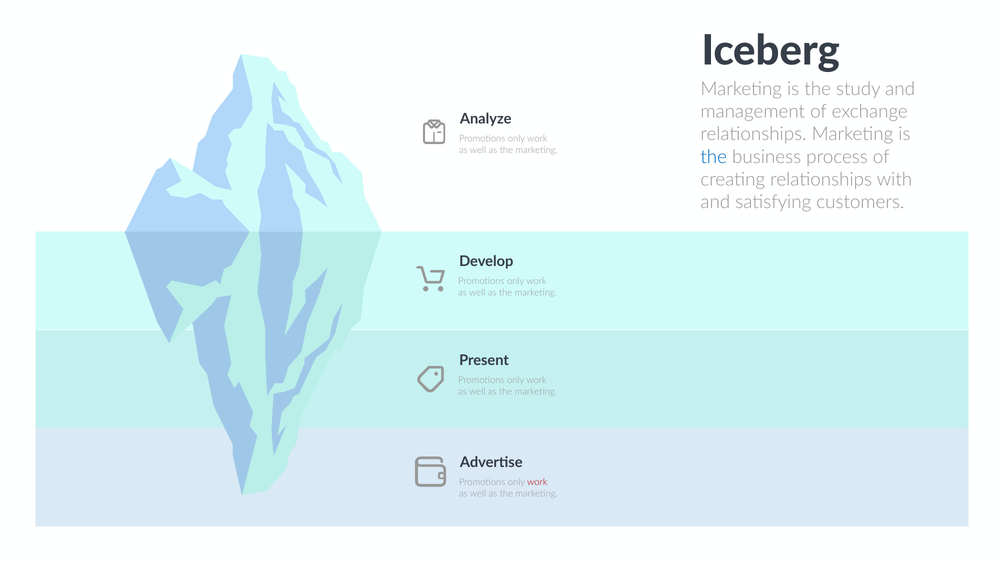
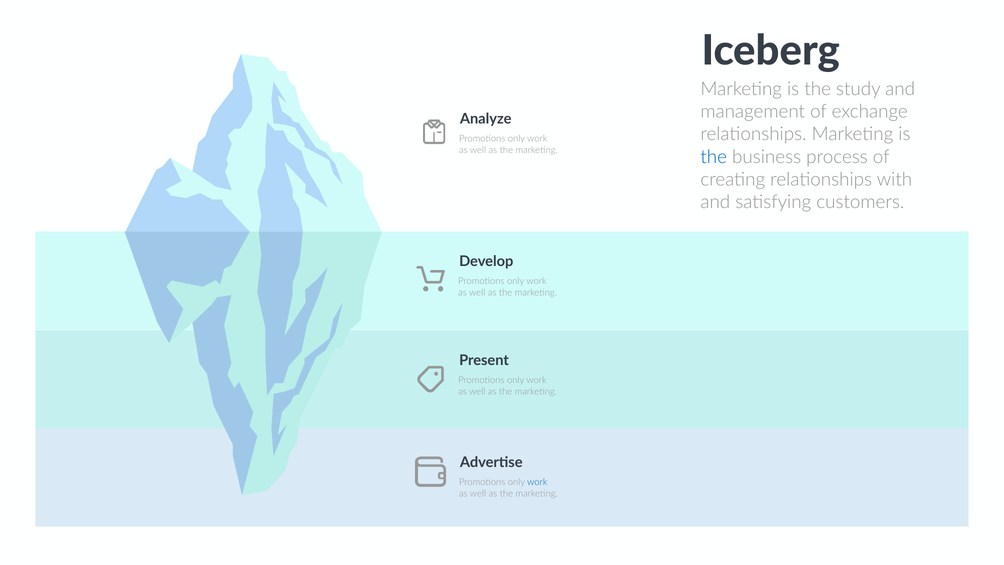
work colour: red -> blue (537, 482)
